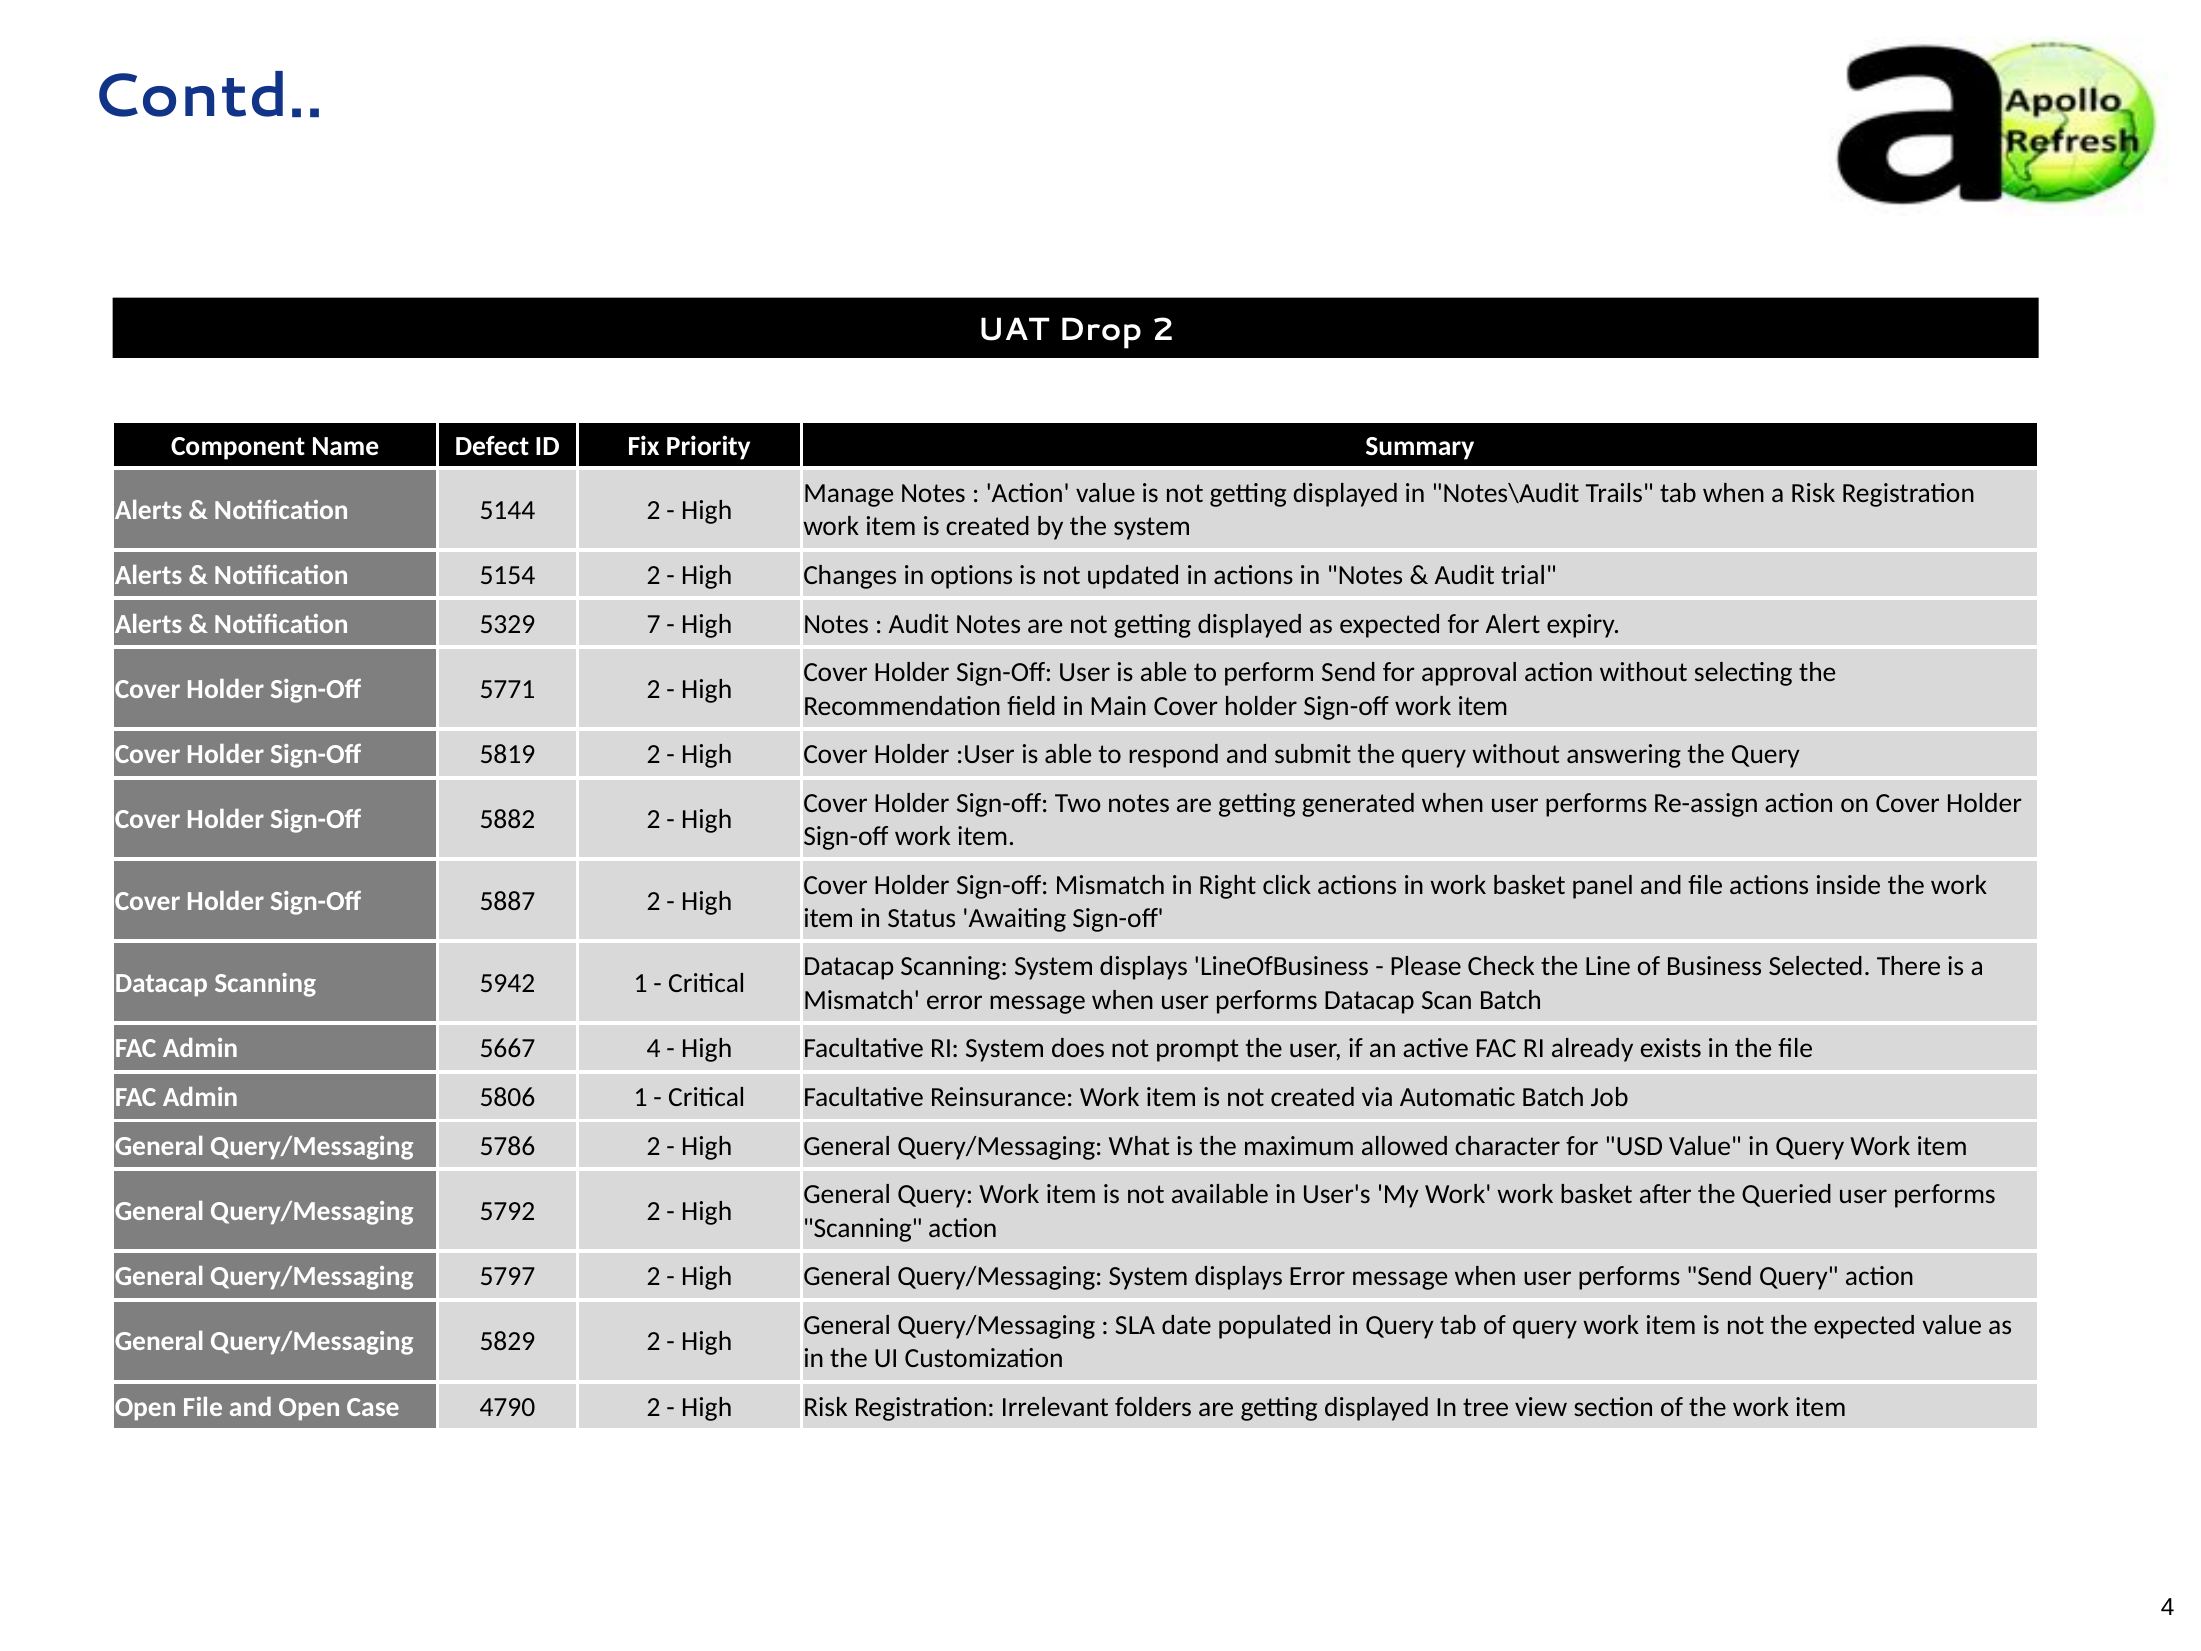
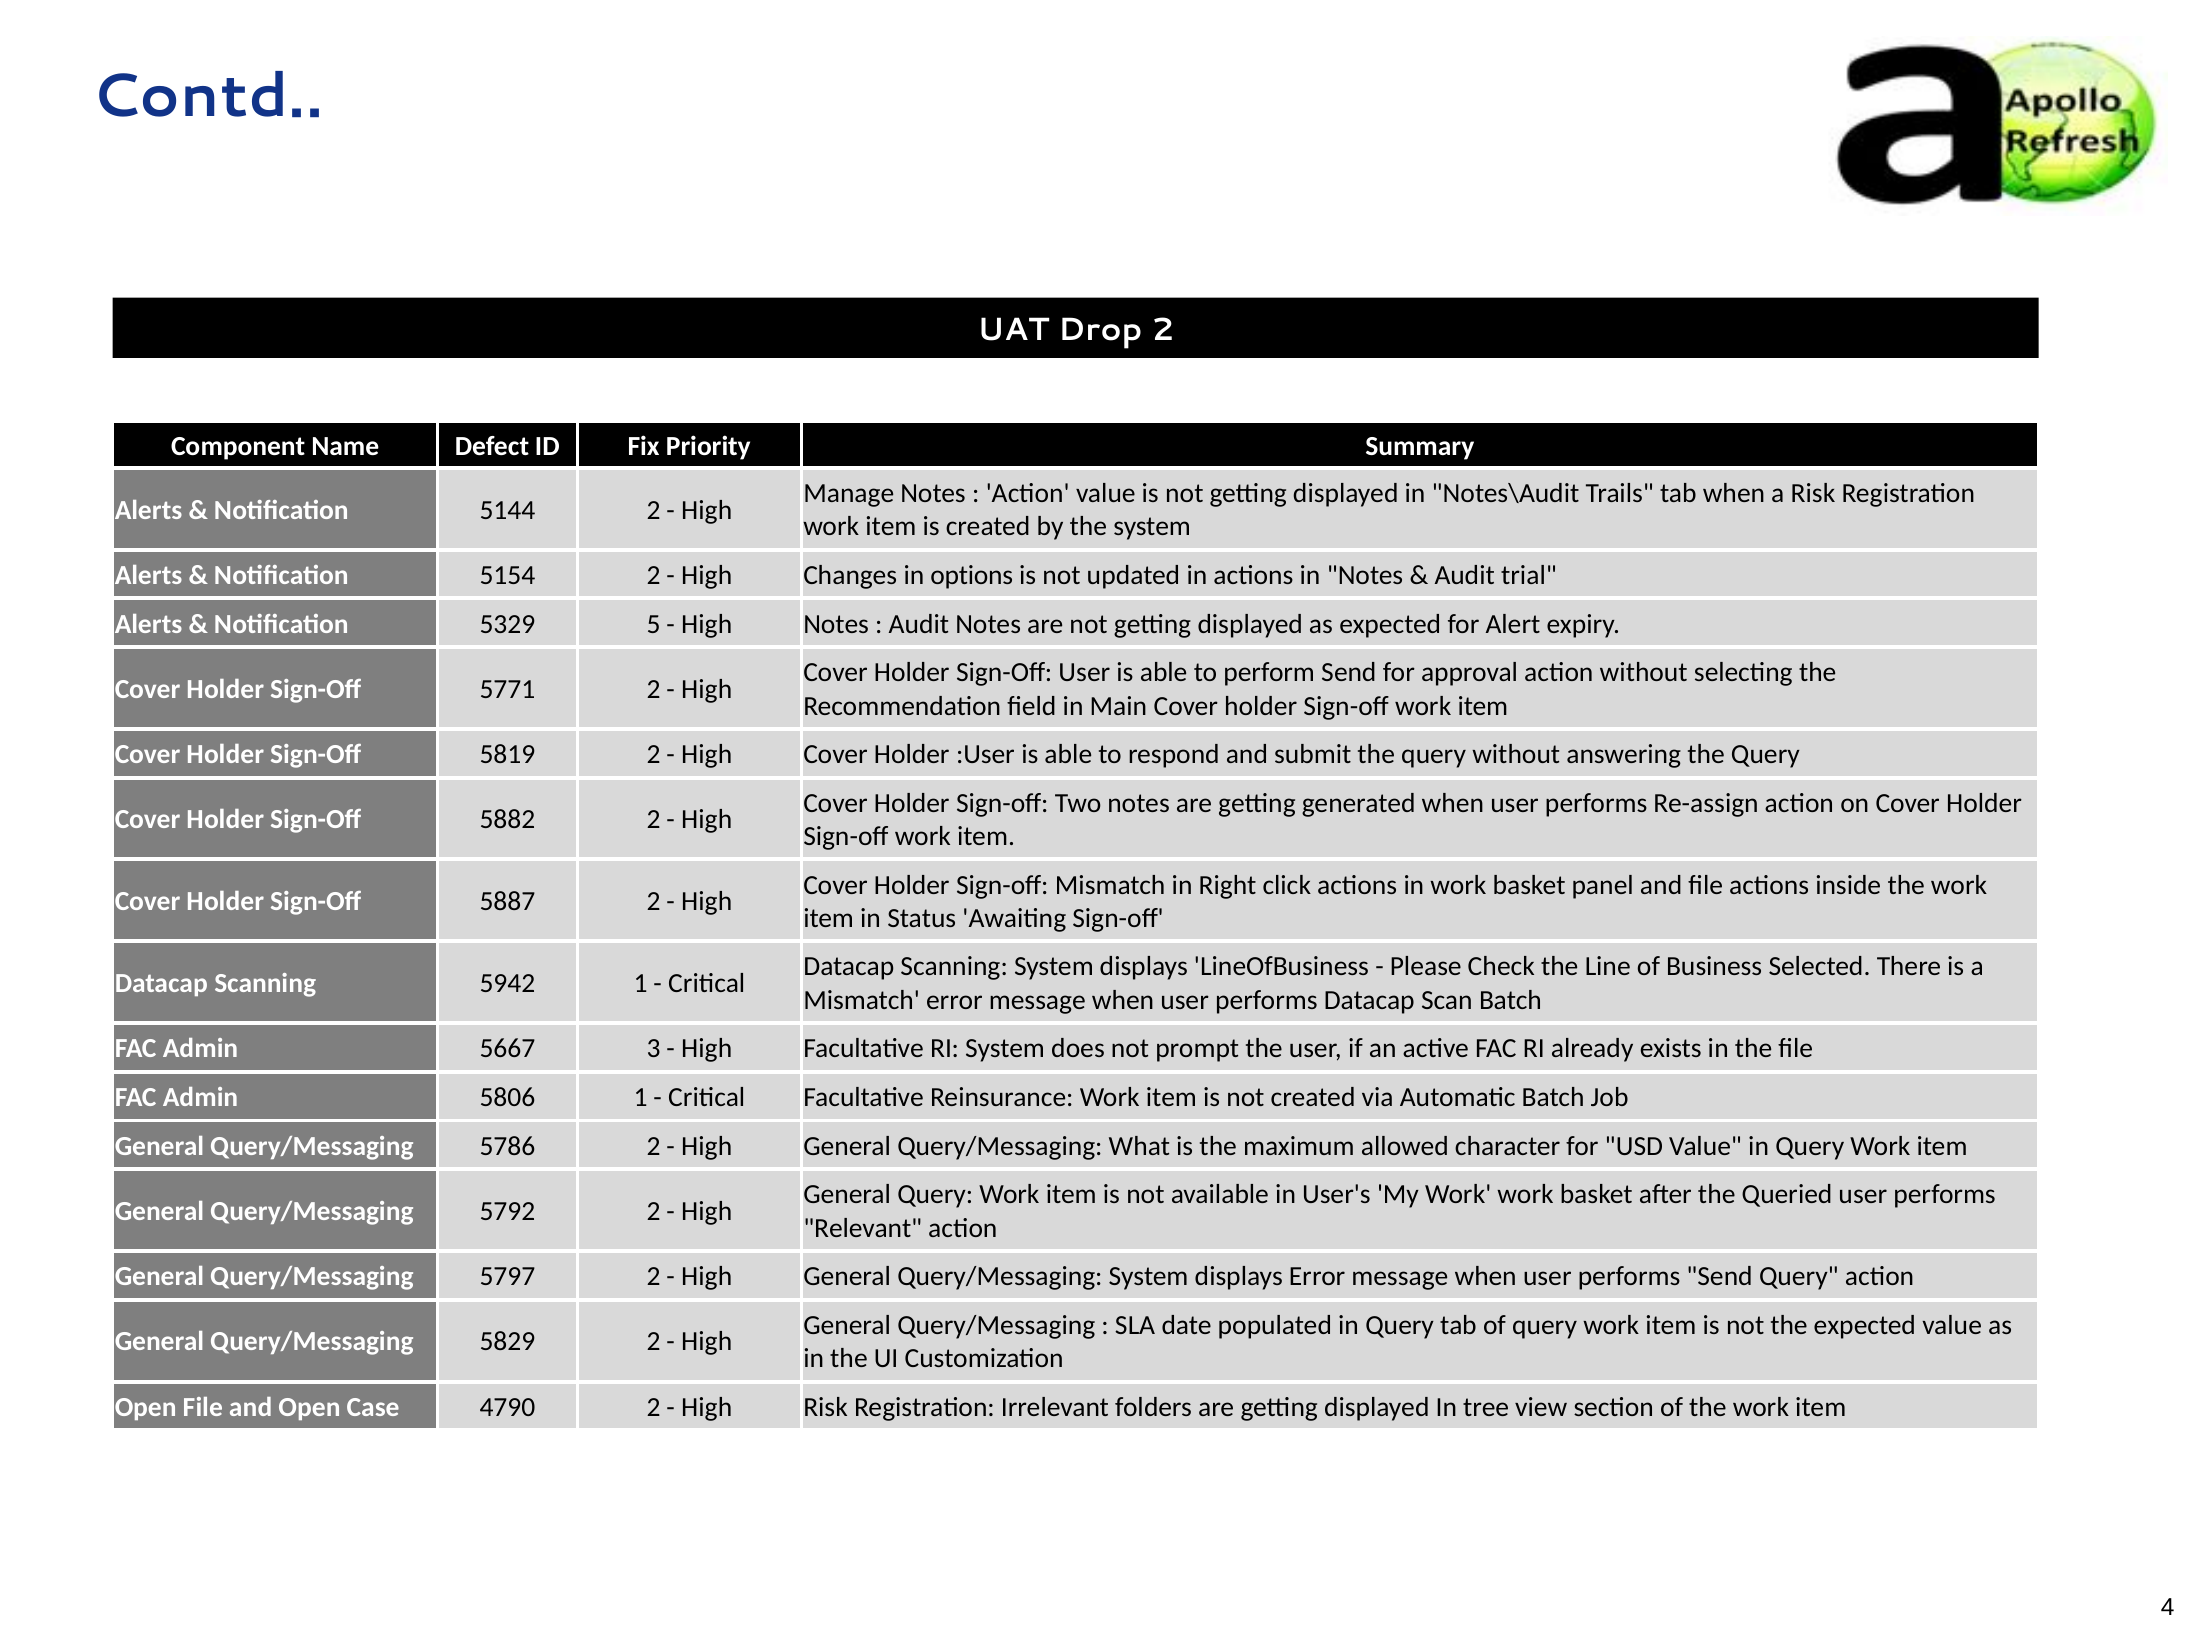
7: 7 -> 5 (654, 624)
5667 4: 4 -> 3 (654, 1049)
Scanning: Scanning -> Relevant (863, 1228)
